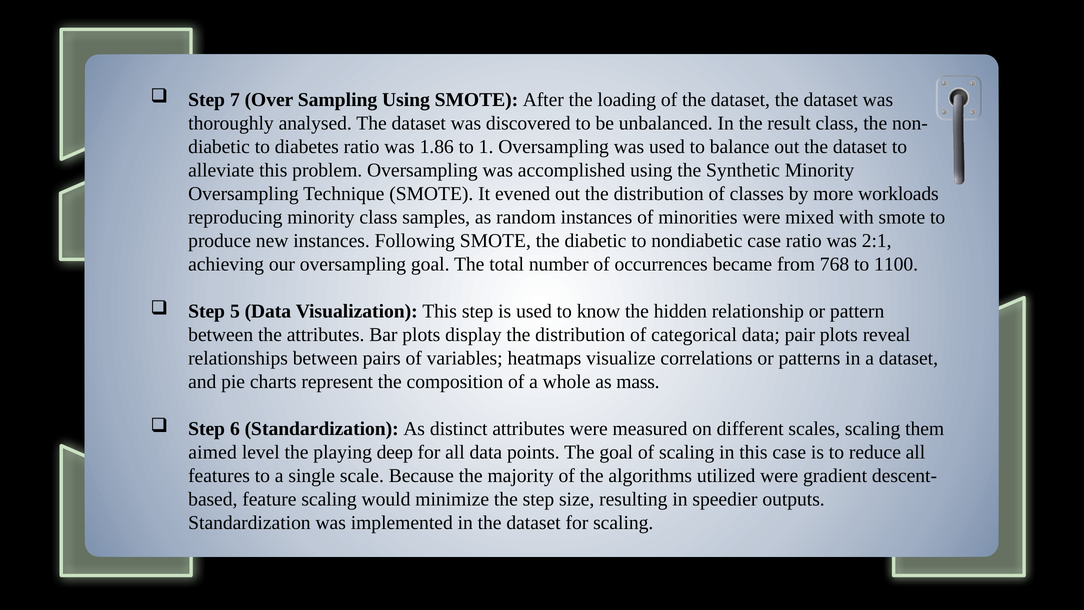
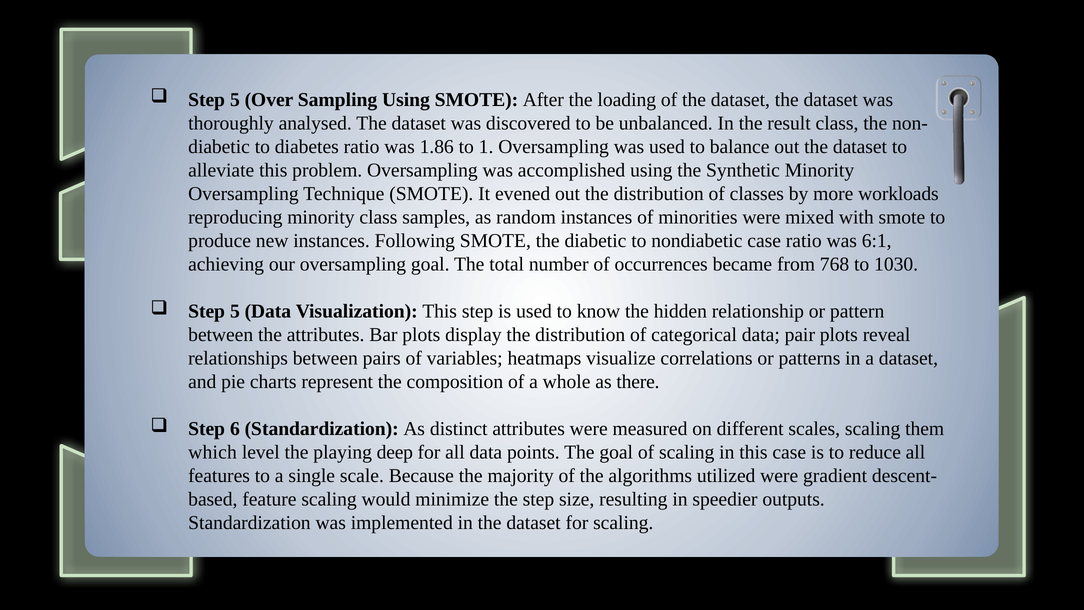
7: 7 -> 5 (235, 100)
2:1: 2:1 -> 6:1 (877, 241)
1100: 1100 -> 1030 (896, 264)
mass: mass -> there (638, 382)
aimed: aimed -> which (213, 452)
